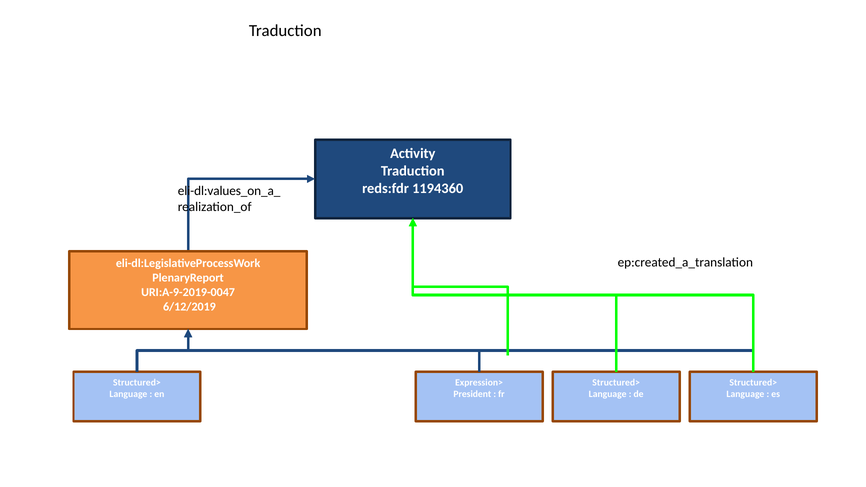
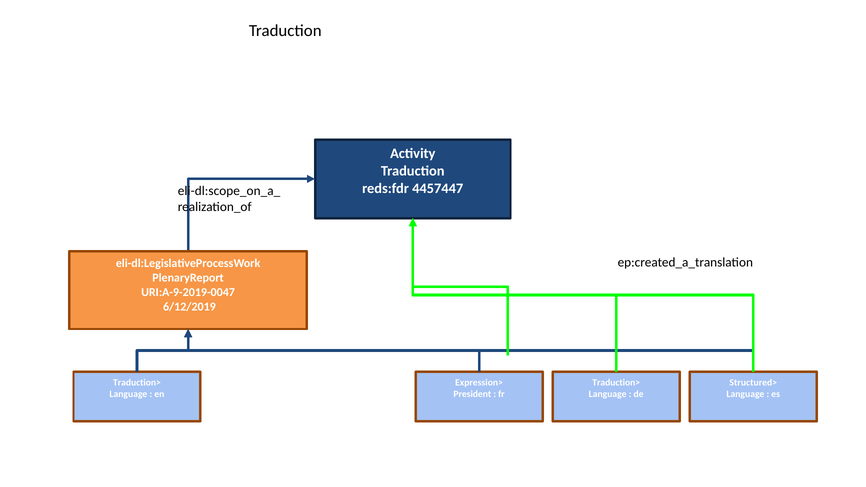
1194360: 1194360 -> 4457447 (438, 188)
eli-dl:values_on_a_: eli-dl:values_on_a_ -> eli-dl:scope_on_a_ (229, 191)
Structured>: Structured> -> Traduction> (137, 383)
Structured>: Structured> -> Traduction> (616, 383)
